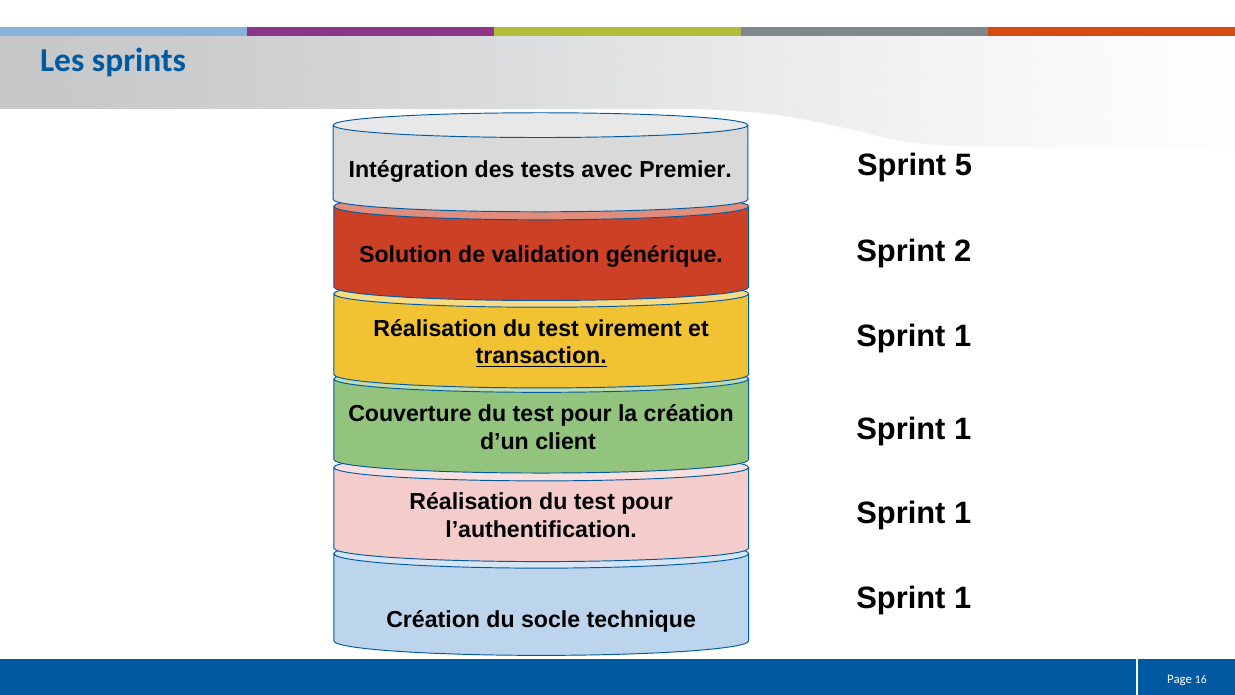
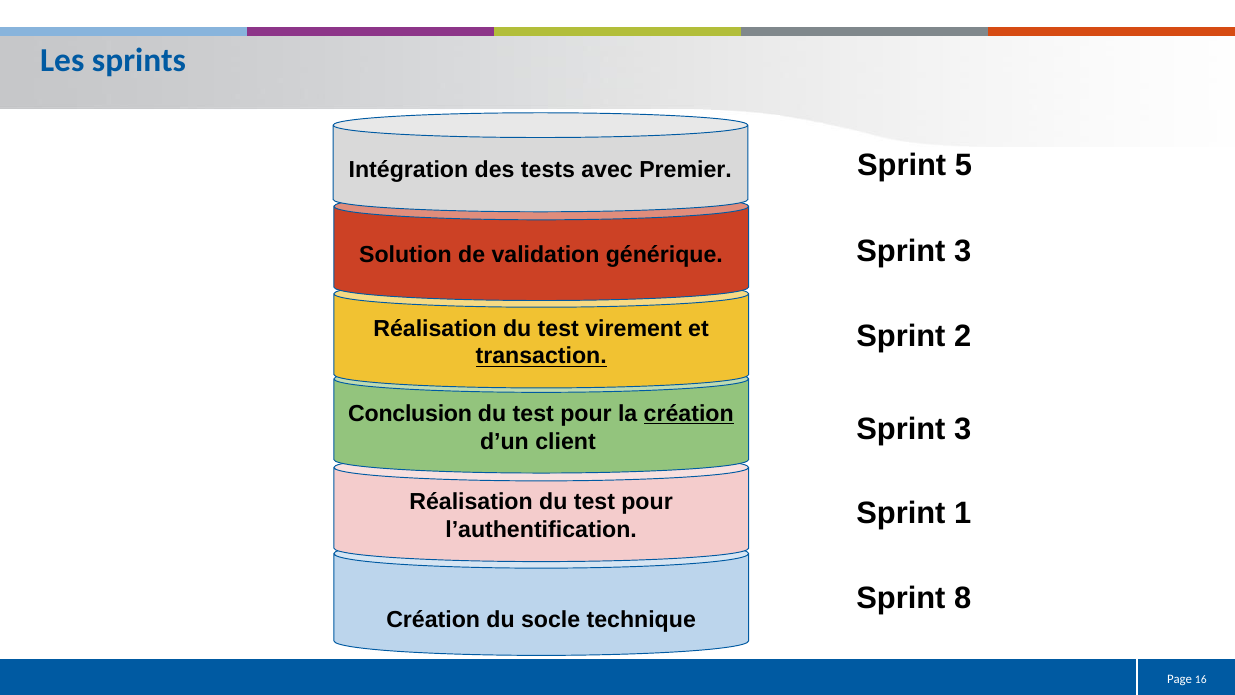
générique Sprint 2: 2 -> 3 (963, 251)
1: 1 -> 2 (963, 336)
Couverture: Couverture -> Conclusion (410, 413)
création underline: none -> present (689, 413)
1: 1 -> 3 (963, 429)
1: 1 -> 8 (963, 598)
